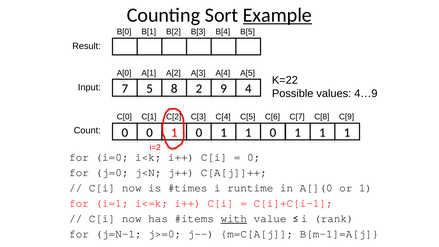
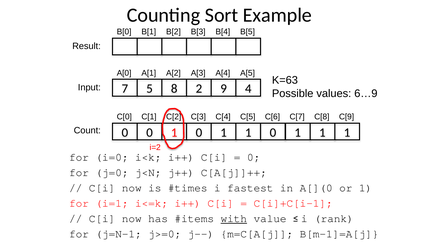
Example underline: present -> none (277, 15)
K=22: K=22 -> K=63 (285, 80)
4…9: 4…9 -> 6…9 (366, 93)
runtime: runtime -> fastest (250, 188)
